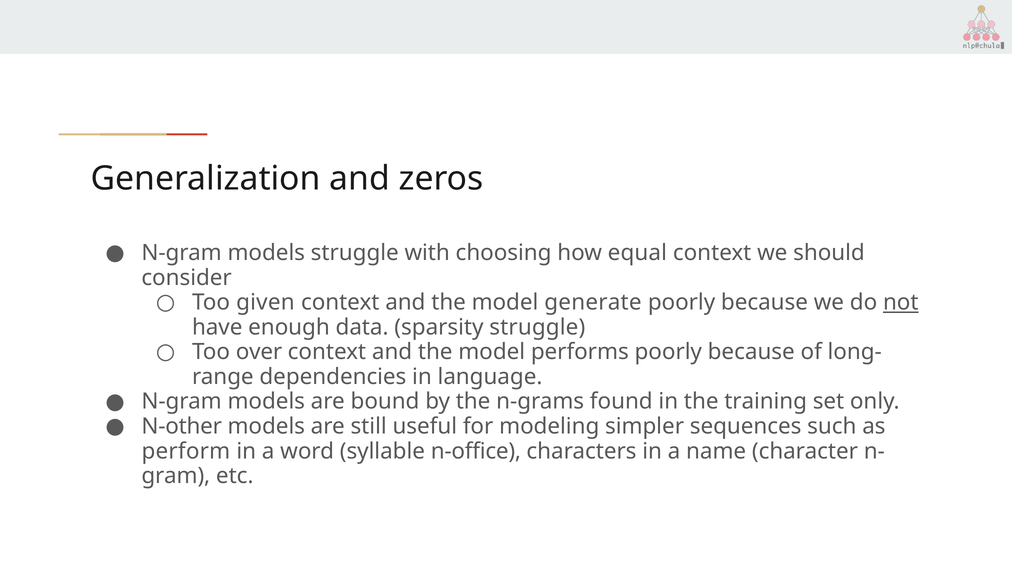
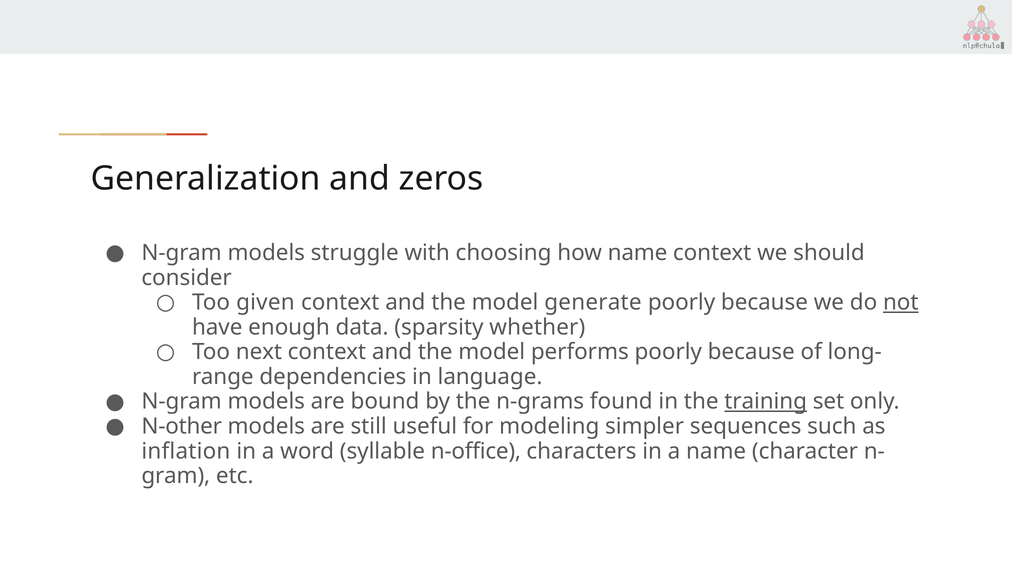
how equal: equal -> name (638, 253)
sparsity struggle: struggle -> whether (537, 327)
over: over -> next (259, 352)
training underline: none -> present (766, 402)
perform: perform -> inflation (186, 451)
